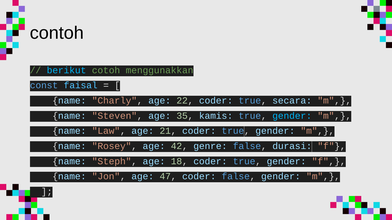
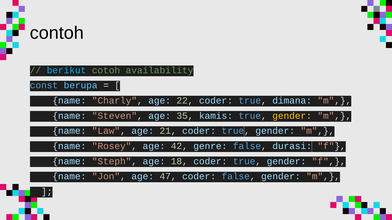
menggunakkan: menggunakkan -> availability (160, 70)
faisal: faisal -> berupa (81, 86)
secara: secara -> dimana (292, 101)
gender colour: light blue -> yellow (292, 116)
